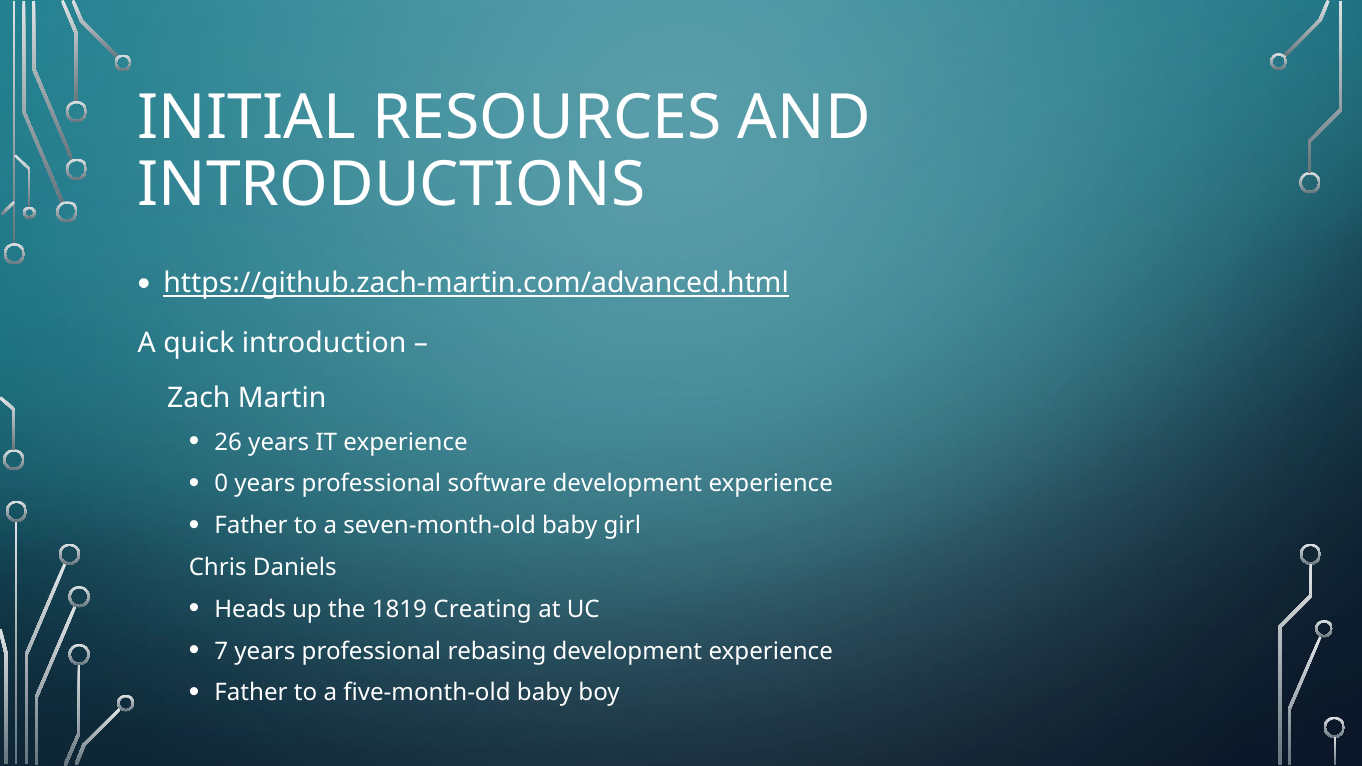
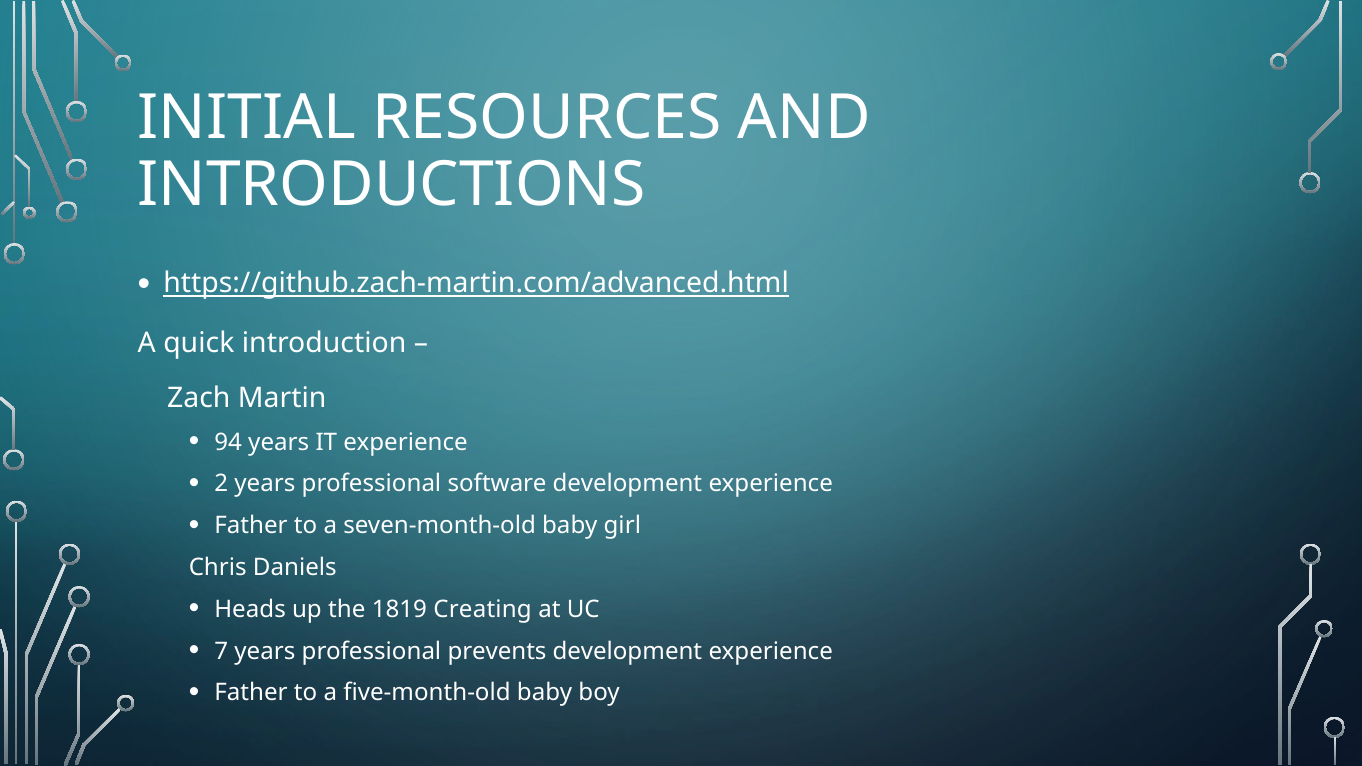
26: 26 -> 94 (228, 442)
0: 0 -> 2 (221, 484)
rebasing: rebasing -> prevents (497, 651)
